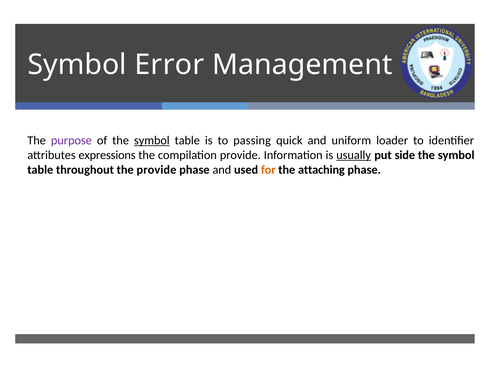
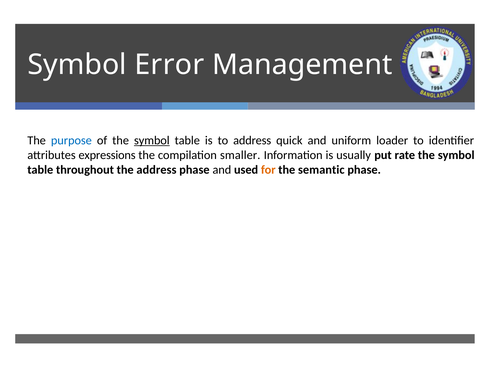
purpose colour: purple -> blue (71, 140)
to passing: passing -> address (252, 140)
compilation provide: provide -> smaller (240, 155)
usually underline: present -> none (354, 155)
side: side -> rate (405, 155)
the provide: provide -> address (156, 170)
attaching: attaching -> semantic (321, 170)
